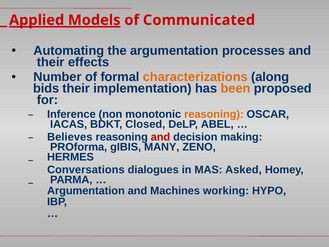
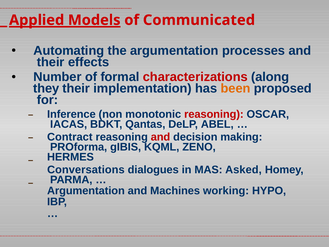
characterizations colour: orange -> red (195, 77)
bids: bids -> they (46, 88)
reasoning colour: orange -> red (214, 114)
Closed: Closed -> Qantas (145, 124)
Believes: Believes -> Contract (70, 137)
MANY: MANY -> KQML (162, 147)
